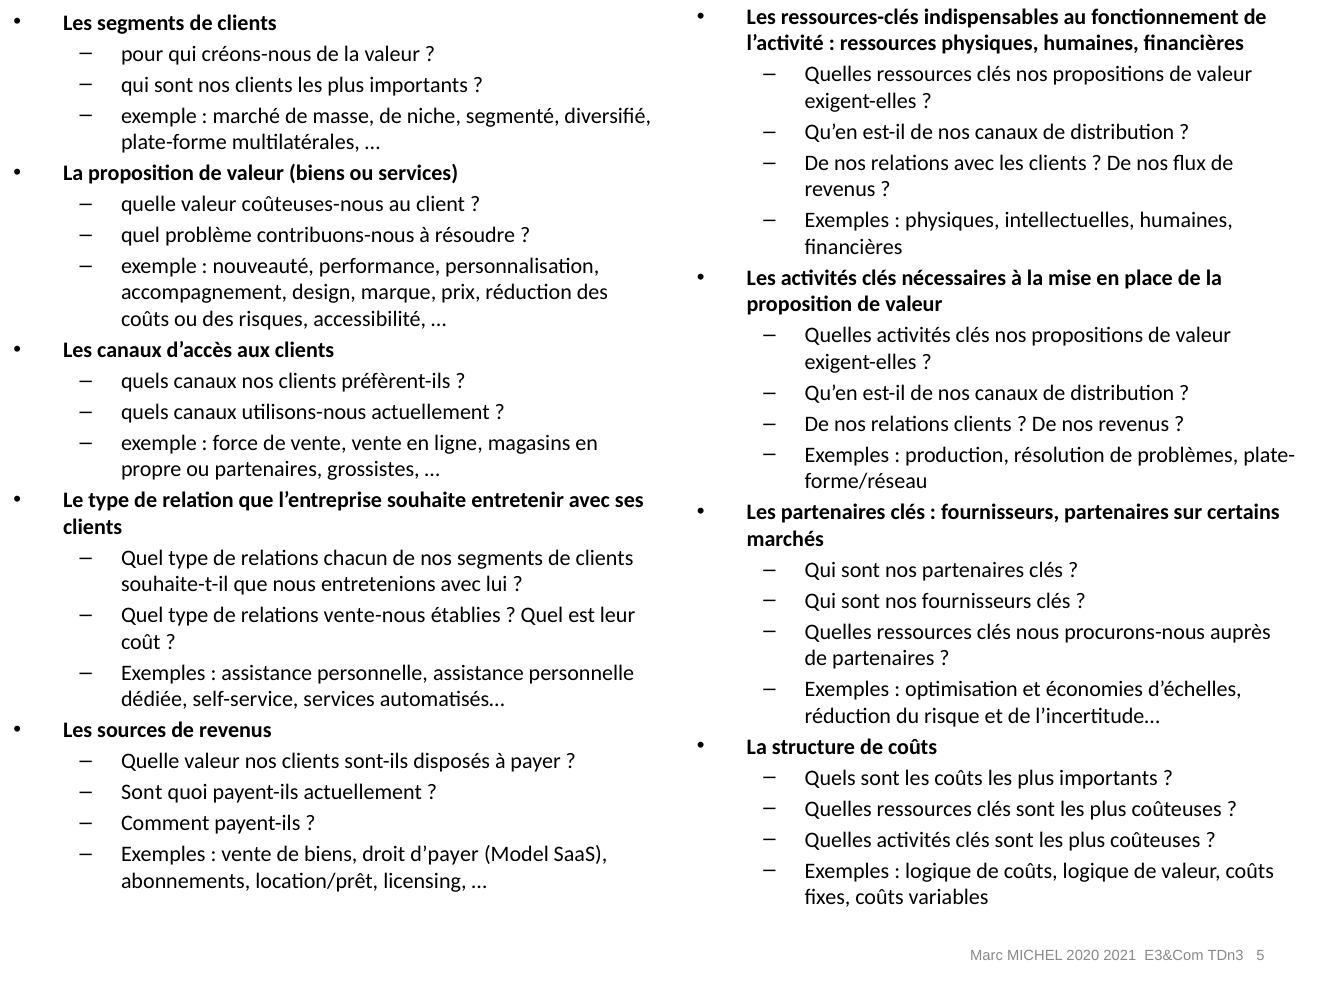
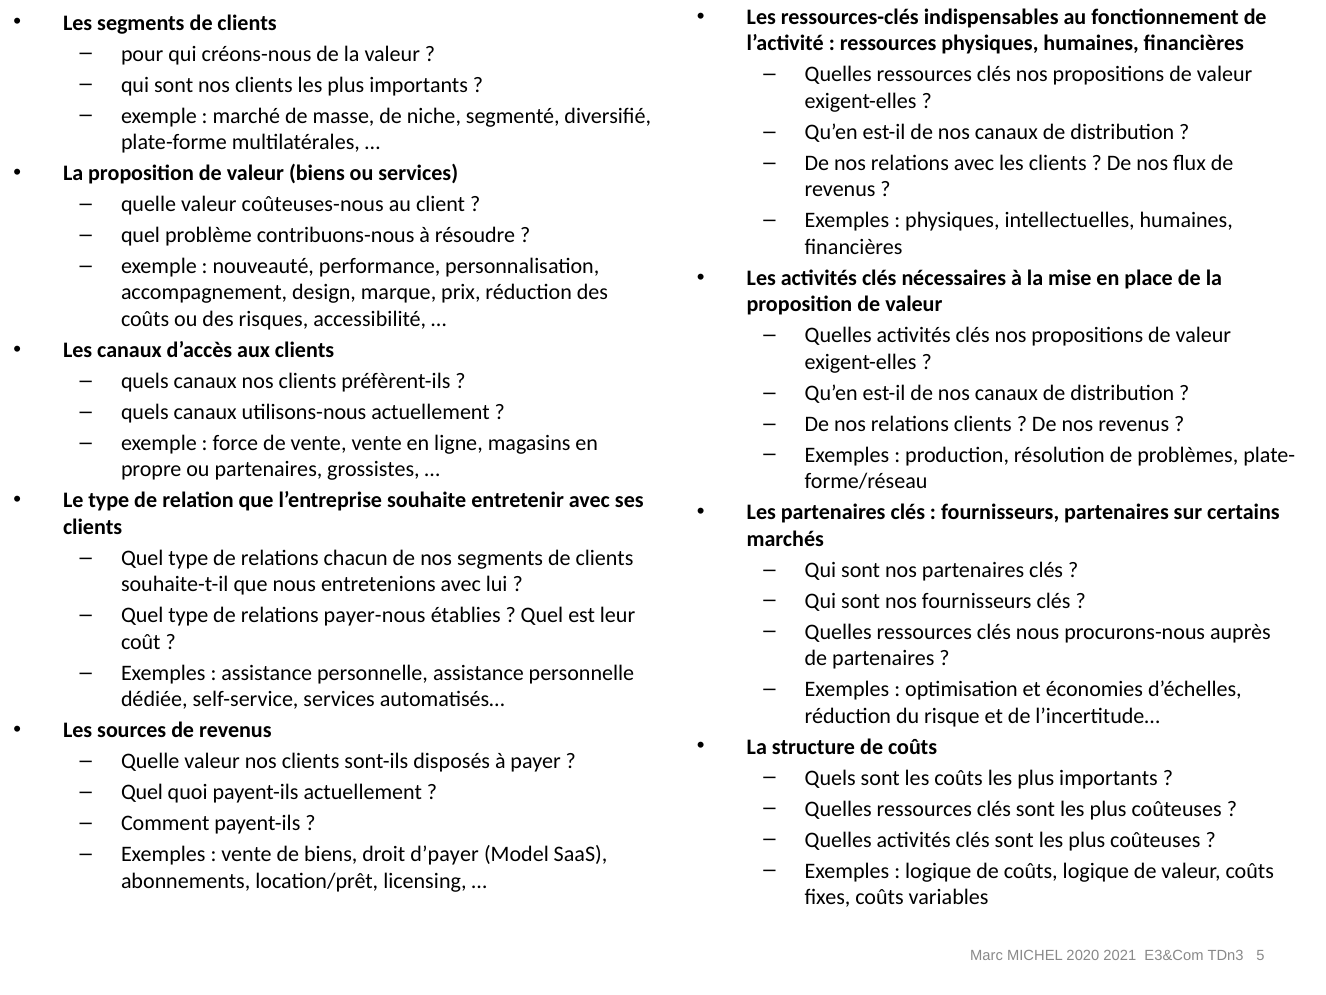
vente-nous: vente-nous -> payer-nous (375, 615)
Sont: Sont -> Quel (142, 792)
